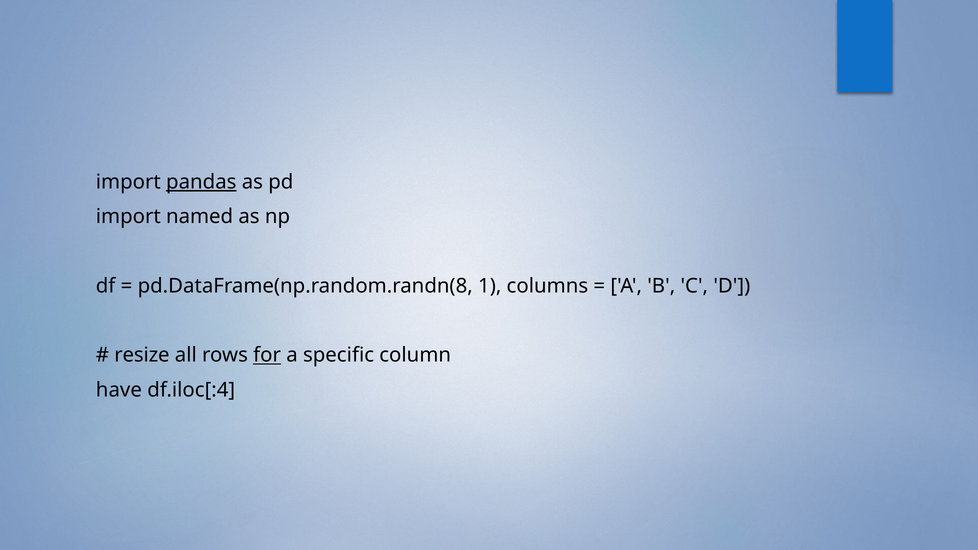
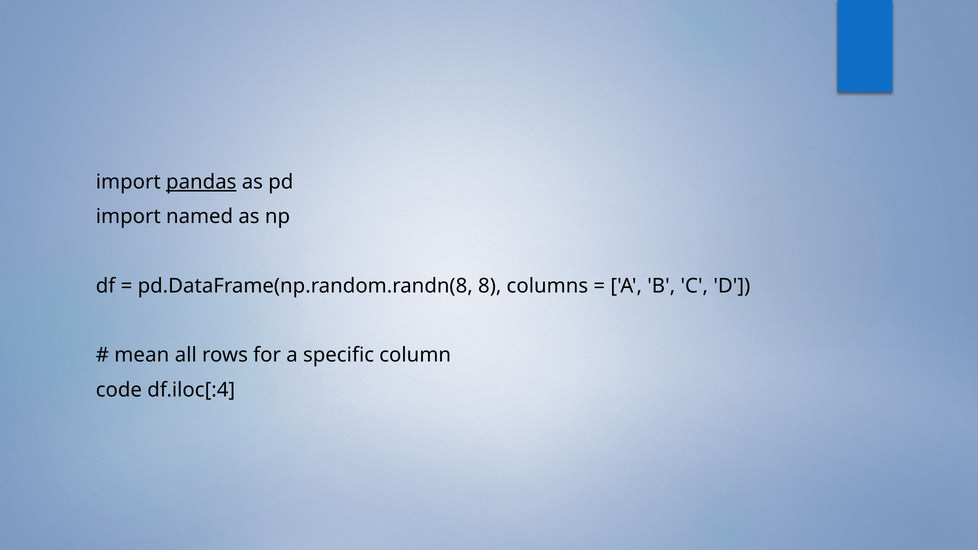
1: 1 -> 8 (490, 286)
resize: resize -> mean (142, 355)
for underline: present -> none (267, 355)
have: have -> code (119, 390)
